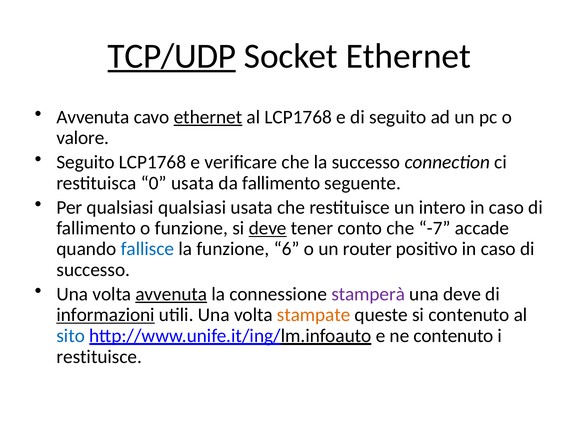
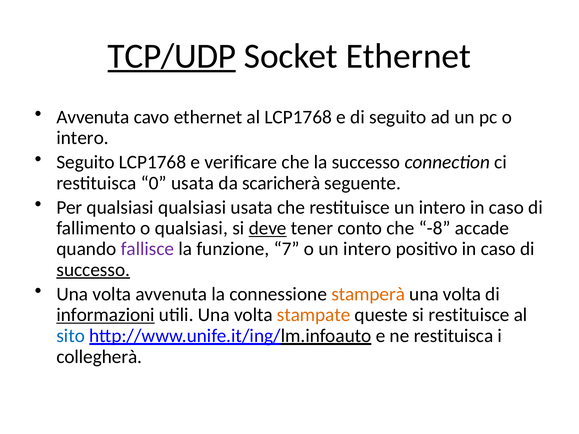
ethernet underline: present -> none (208, 117)
valore: valore -> intero (83, 138)
da fallimento: fallimento -> scaricherà (281, 183)
o funzione: funzione -> qualsiasi (191, 228)
-7: -7 -> -8 (435, 228)
fallisce colour: blue -> purple (147, 249)
6: 6 -> 7 (287, 249)
o un router: router -> intero (367, 249)
successo underline: none -> present (93, 270)
avvenuta underline: present -> none (171, 294)
stamperà colour: purple -> orange (368, 294)
deve: deve -> volta (462, 294)
si contenuto: contenuto -> restituisce (469, 315)
ne contenuto: contenuto -> restituisca (453, 336)
restituisce: restituisce -> collegherà (99, 357)
